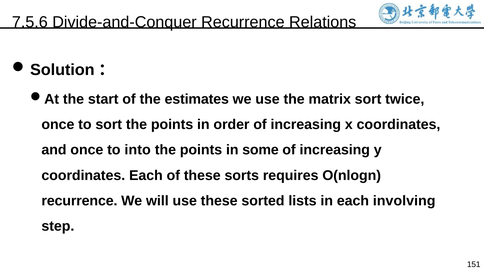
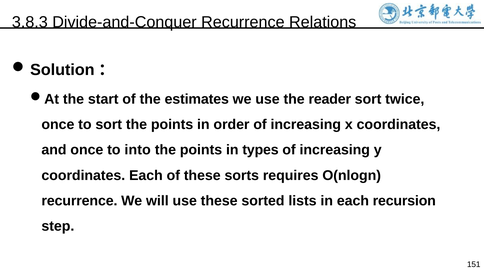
7.5.6: 7.5.6 -> 3.8.3 (30, 22)
matrix: matrix -> reader (330, 99)
some: some -> types (260, 150)
involving: involving -> recursion (404, 201)
